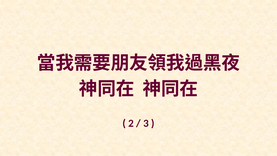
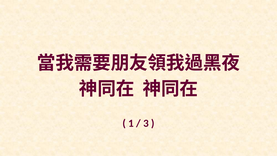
2: 2 -> 1 (131, 123)
